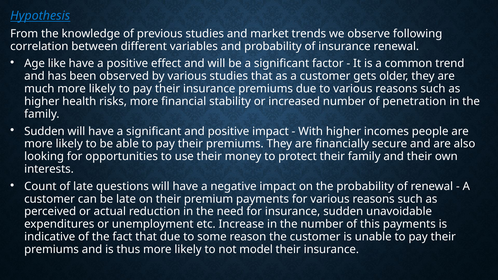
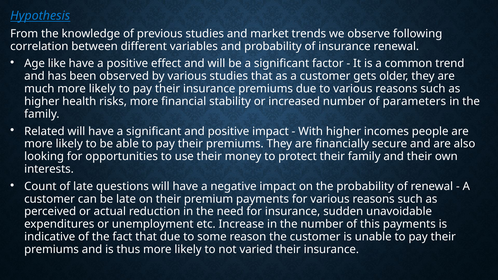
penetration: penetration -> parameters (414, 101)
Sudden: Sudden -> Related (44, 131)
model: model -> varied (256, 250)
